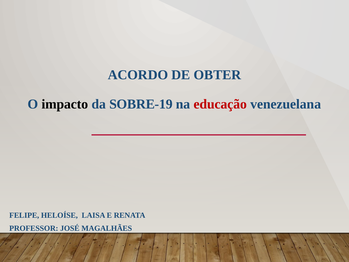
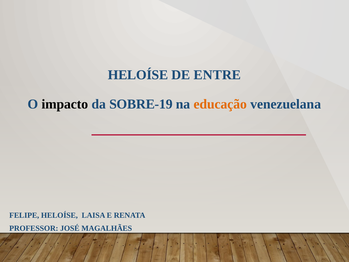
ACORDO: ACORDO -> HELOÍSE (138, 75)
OBTER: OBTER -> ENTRE (217, 75)
educação colour: red -> orange (220, 104)
